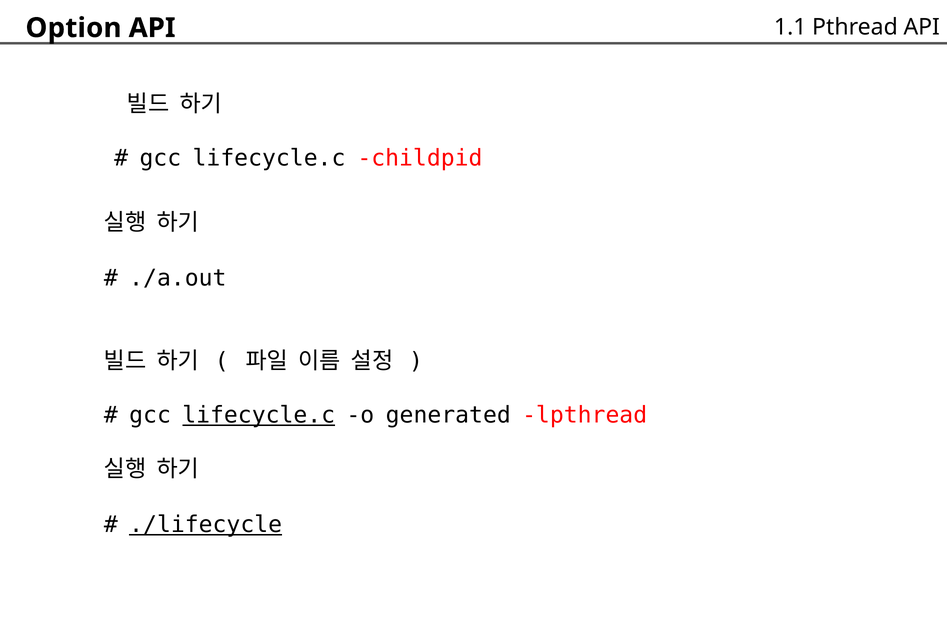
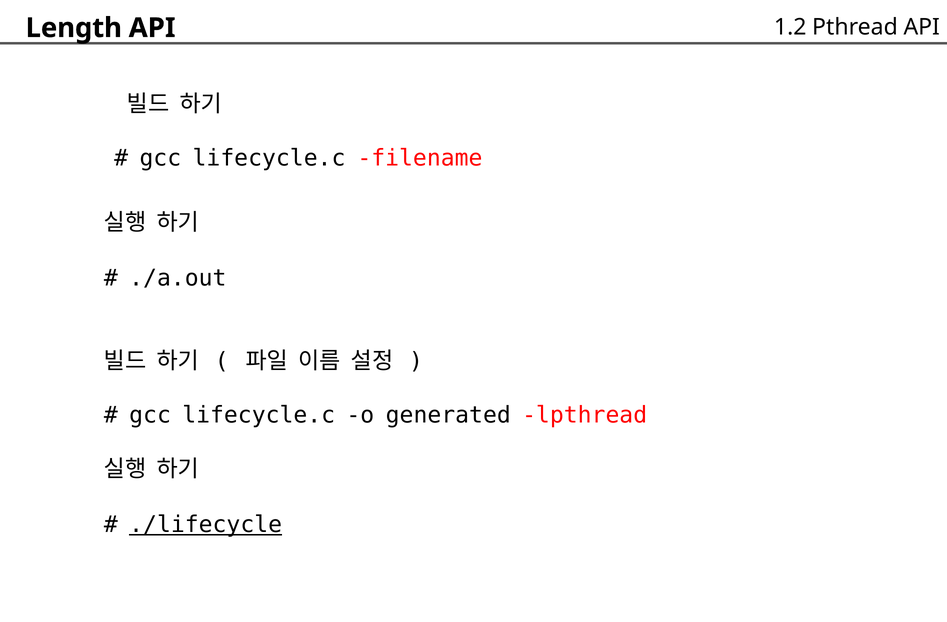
1.1: 1.1 -> 1.2 (790, 27)
Option: Option -> Length (74, 28)
childpid: childpid -> filename (420, 158)
lifecycle.c underline: present -> none (259, 415)
